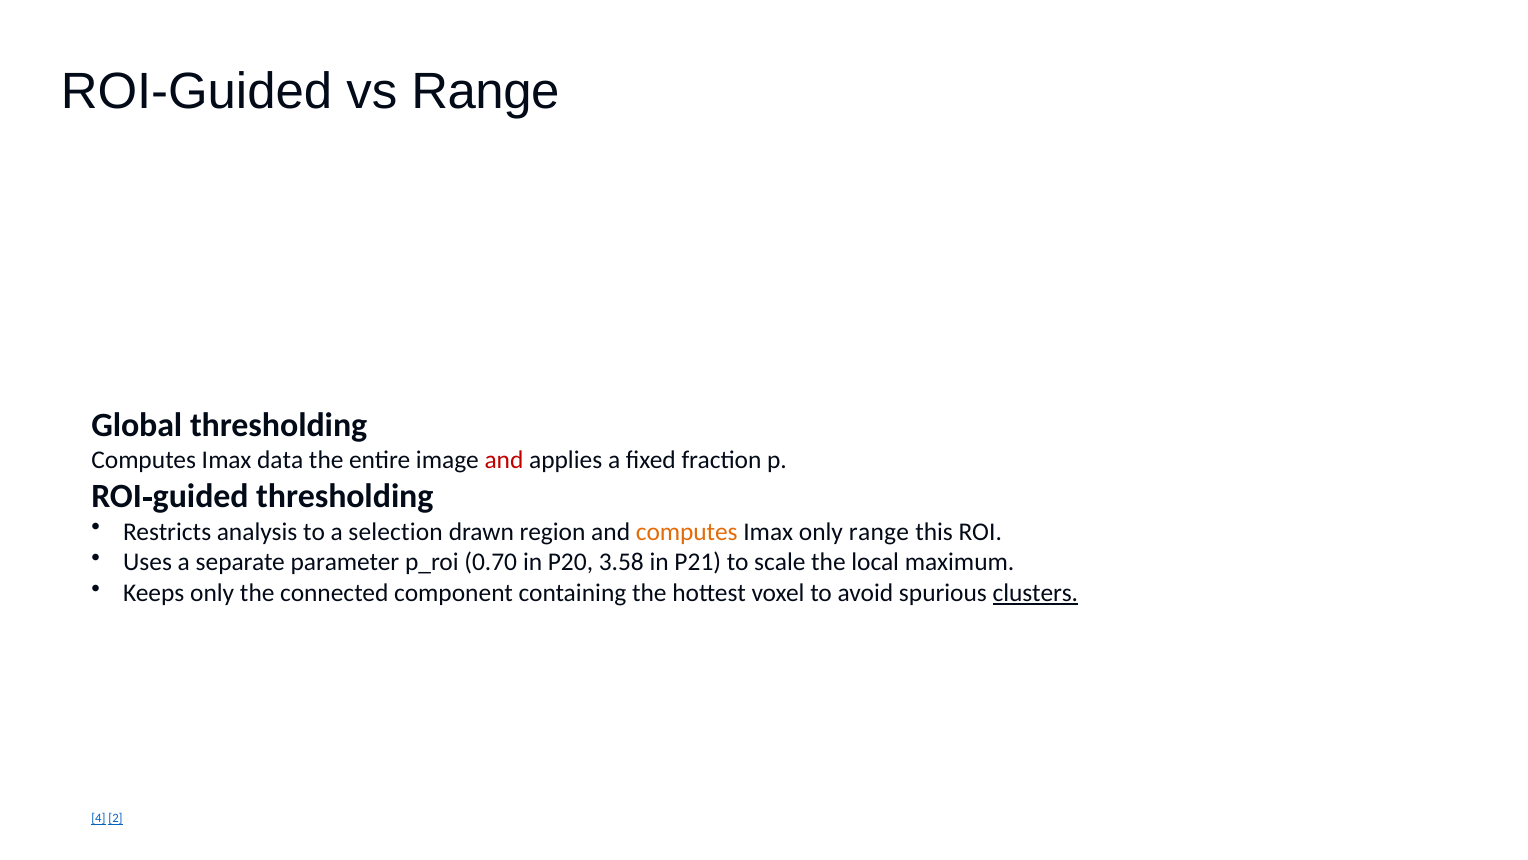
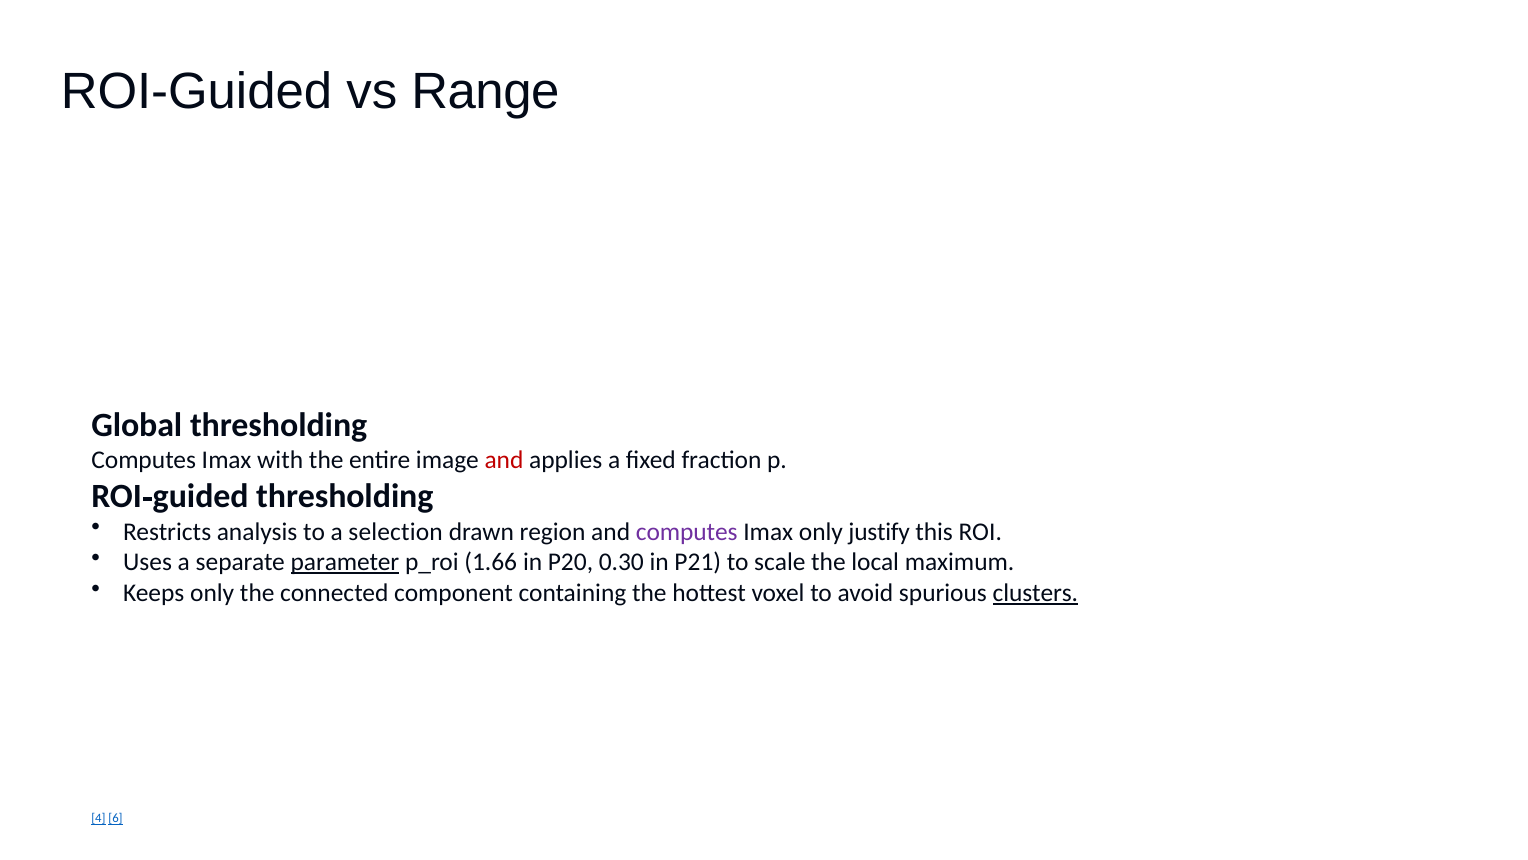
data: data -> with (280, 460)
computes colour: orange -> purple (687, 531)
only range: range -> justify (879, 531)
parameter underline: none -> present (345, 562)
0.70: 0.70 -> 1.66 (491, 562)
3.58: 3.58 -> 0.30 (621, 562)
2: 2 -> 6 (116, 818)
